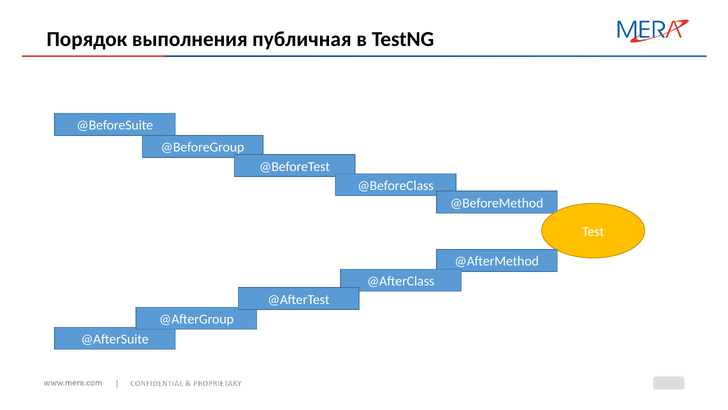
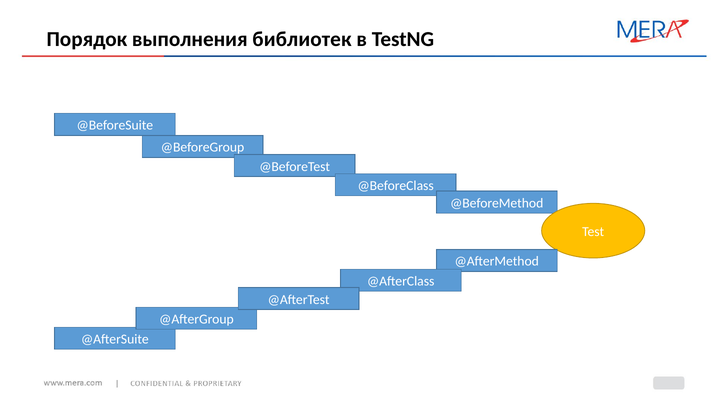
публичная: публичная -> библиотек (302, 39)
